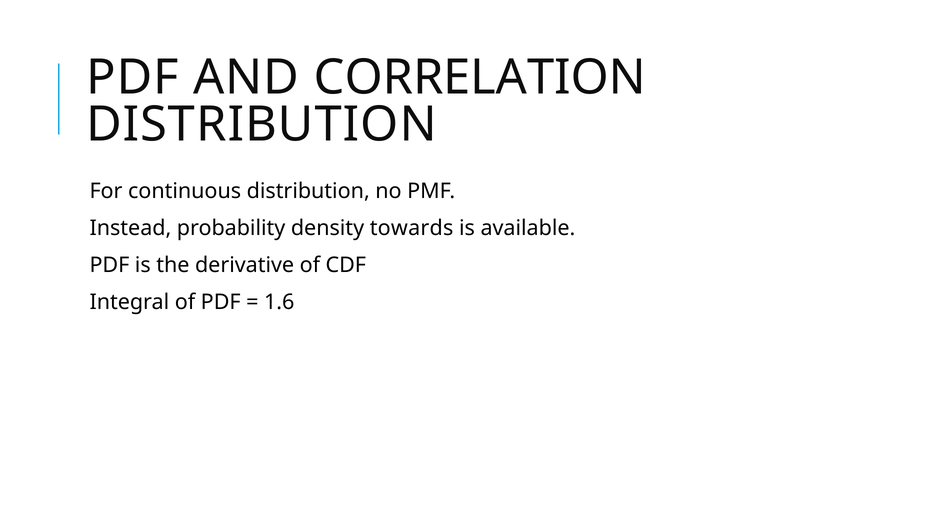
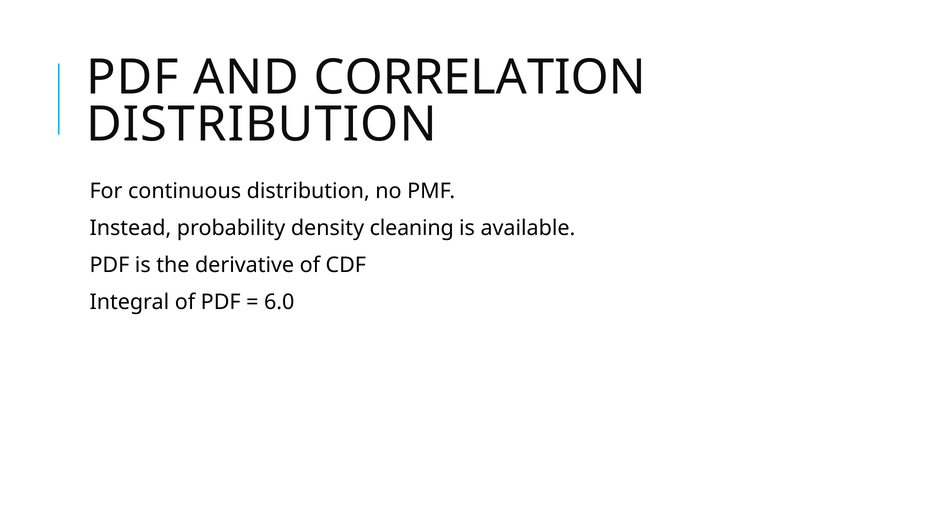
towards: towards -> cleaning (412, 228)
1.6: 1.6 -> 6.0 (279, 302)
